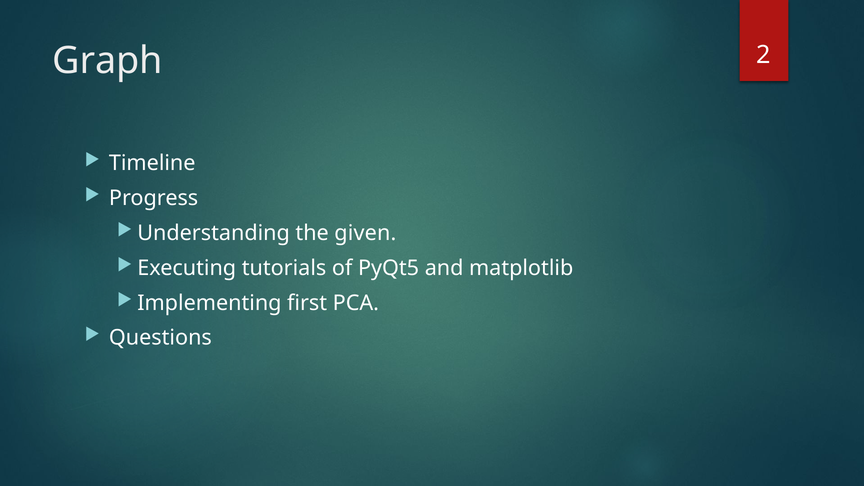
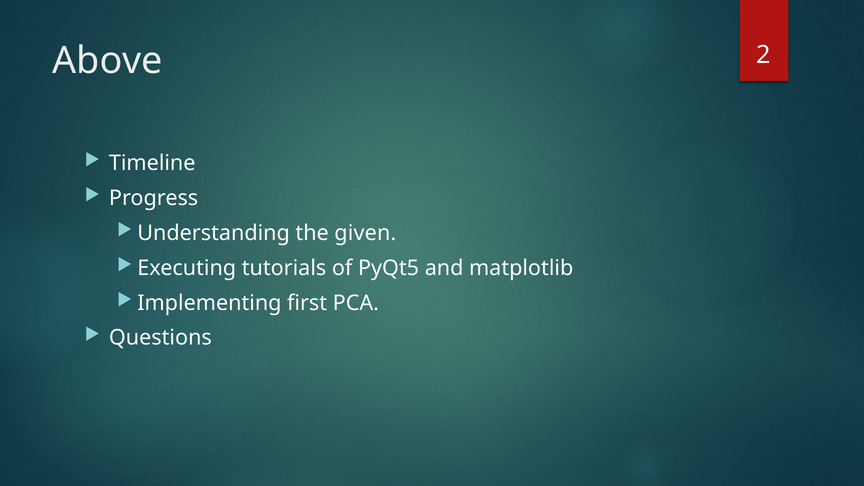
Graph: Graph -> Above (108, 61)
